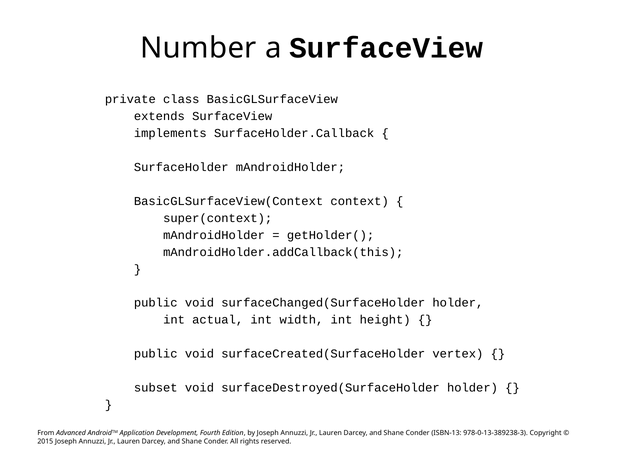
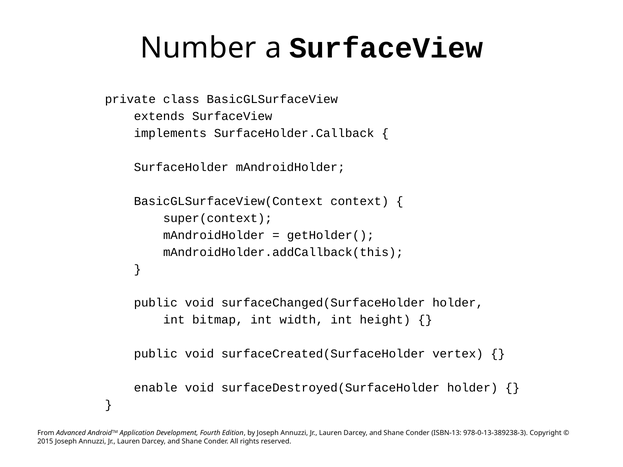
actual: actual -> bitmap (218, 320)
subset: subset -> enable (156, 388)
